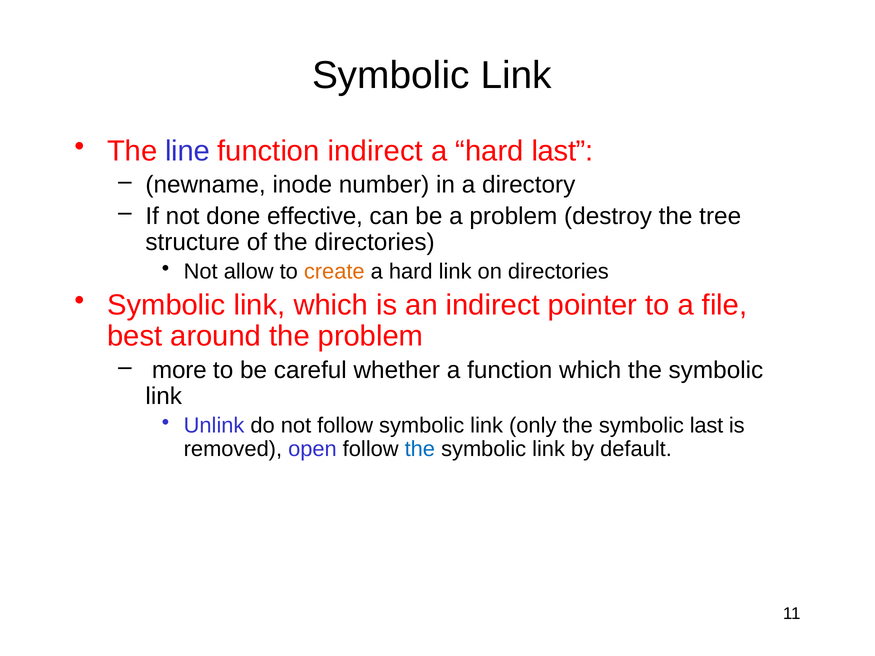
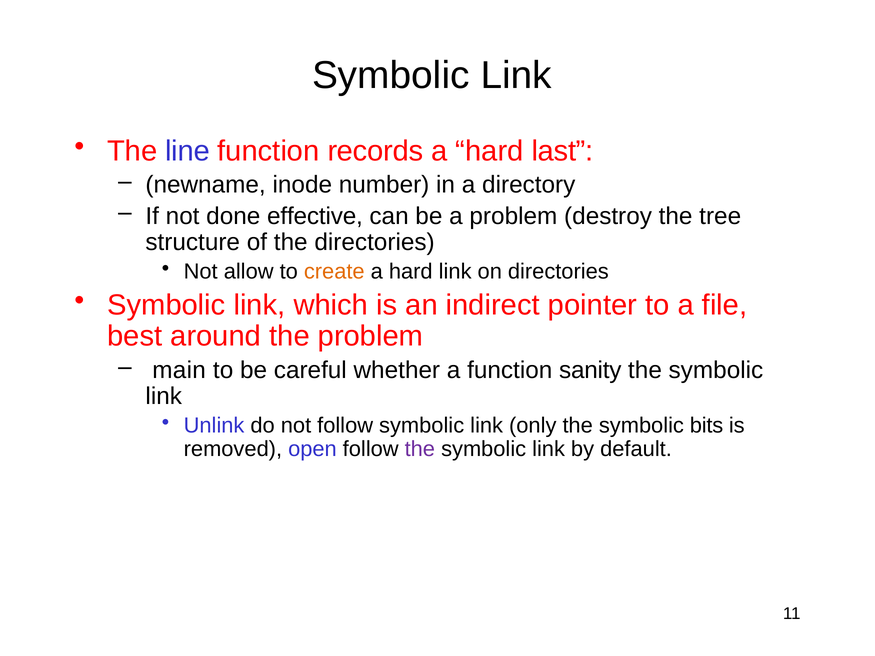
function indirect: indirect -> records (375, 151)
more: more -> main (179, 370)
function which: which -> sanity (590, 370)
symbolic last: last -> bits (707, 426)
the colour: blue -> purple (420, 449)
